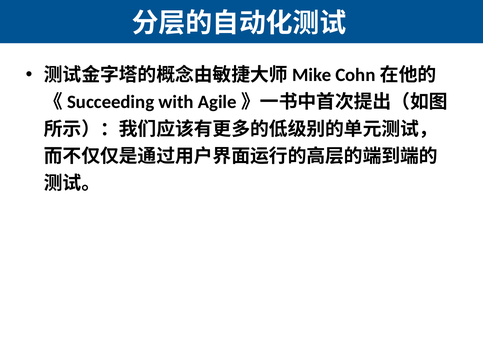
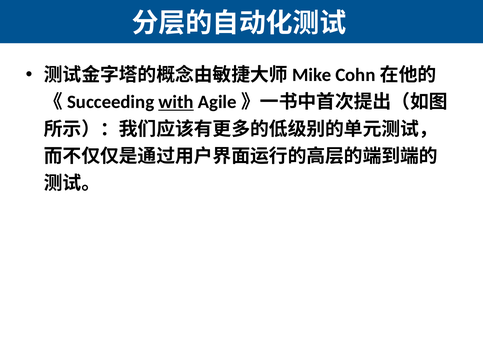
with underline: none -> present (176, 102)
